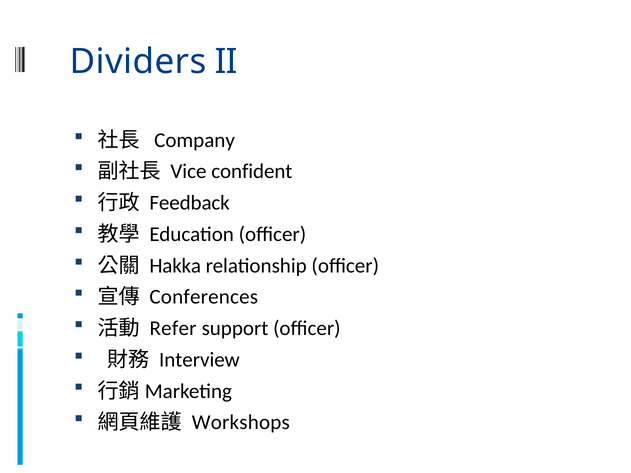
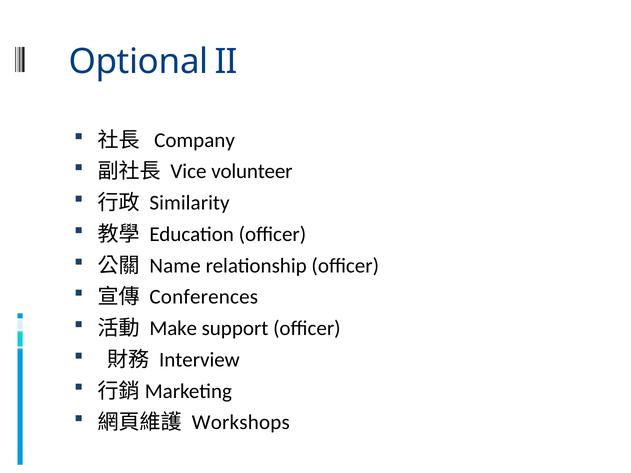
Dividers: Dividers -> Optional (138, 62)
confident: confident -> volunteer (252, 172)
Feedback: Feedback -> Similarity (190, 203)
Hakka: Hakka -> Name (175, 266)
Refer: Refer -> Make (173, 329)
